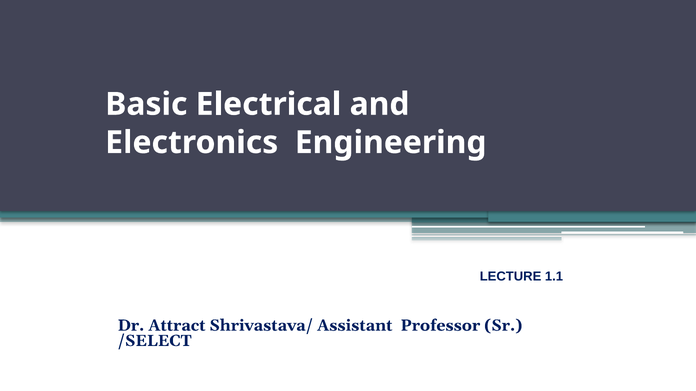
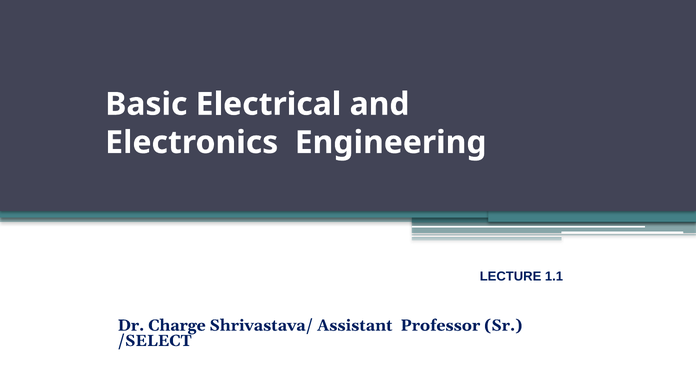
Attract: Attract -> Charge (177, 326)
